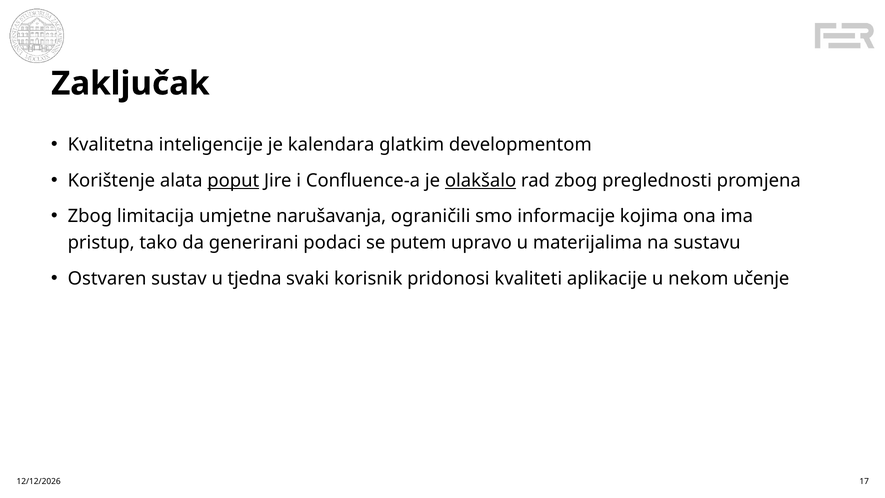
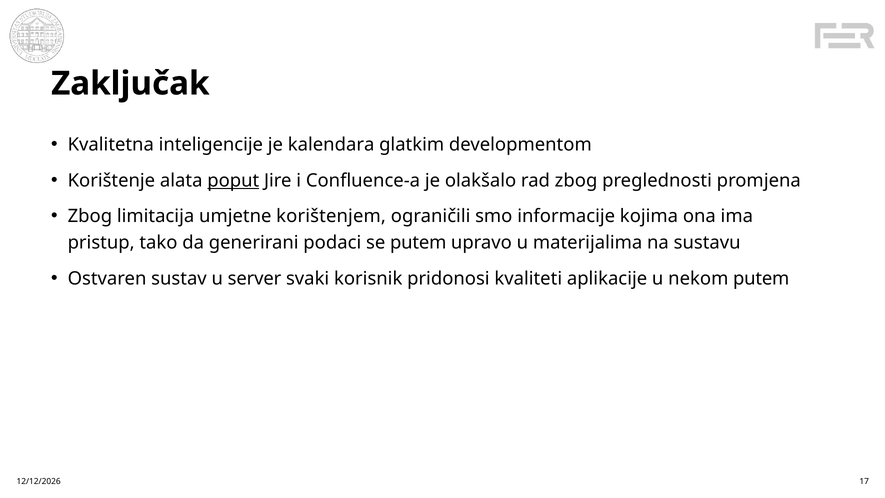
olakšalo underline: present -> none (481, 180)
narušavanja: narušavanja -> korištenjem (331, 216)
tjedna: tjedna -> server (255, 278)
nekom učenje: učenje -> putem (761, 278)
